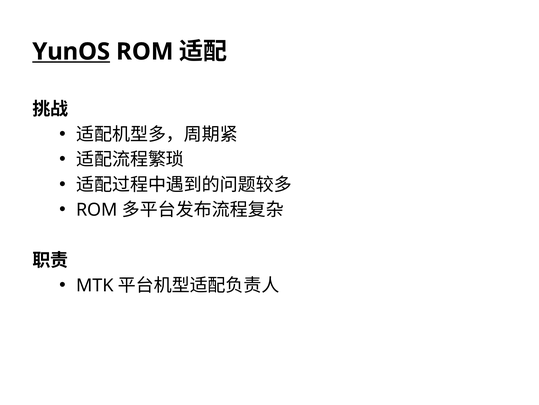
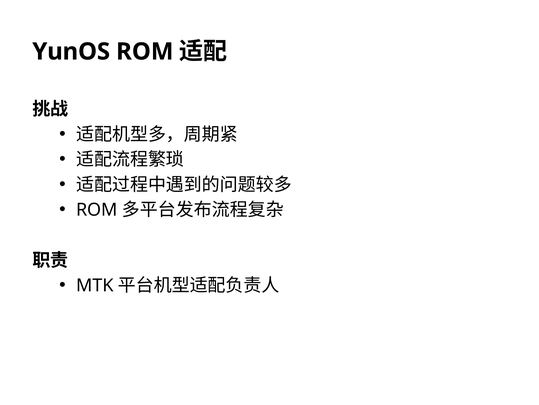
YunOS underline: present -> none (71, 52)
